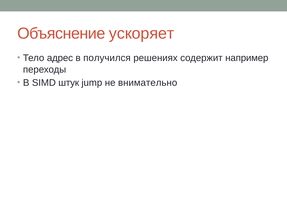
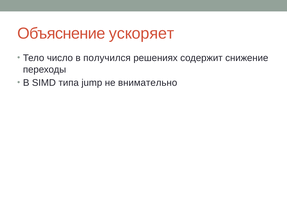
адрес: адрес -> число (60, 58)
например: например -> снижение (247, 58)
штук: штук -> типа (69, 83)
